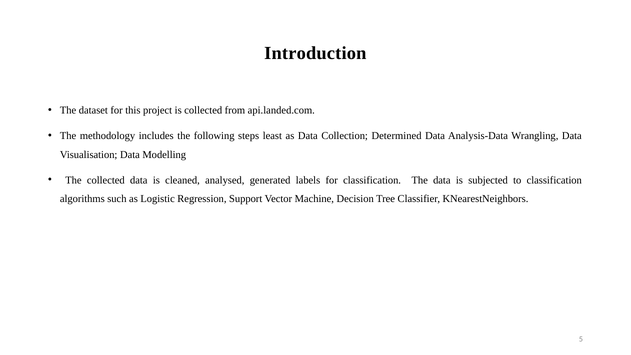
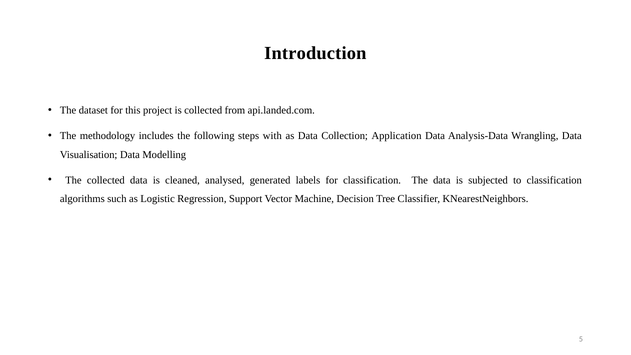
least: least -> with (272, 136)
Determined: Determined -> Application (397, 136)
